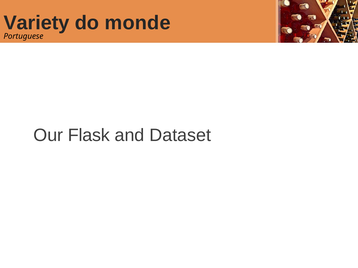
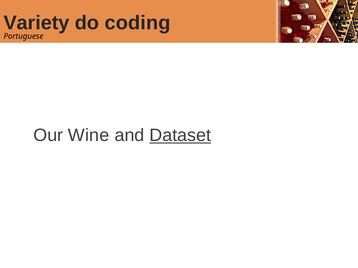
monde: monde -> coding (138, 23)
Flask: Flask -> Wine (89, 135)
Dataset underline: none -> present (180, 135)
